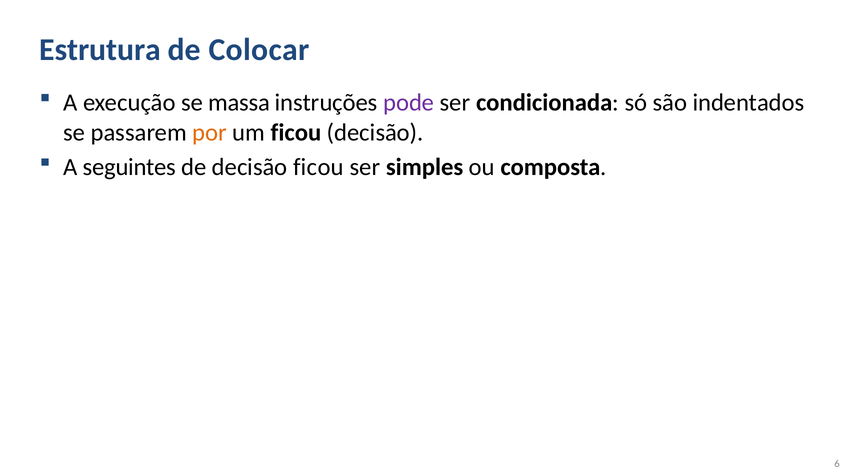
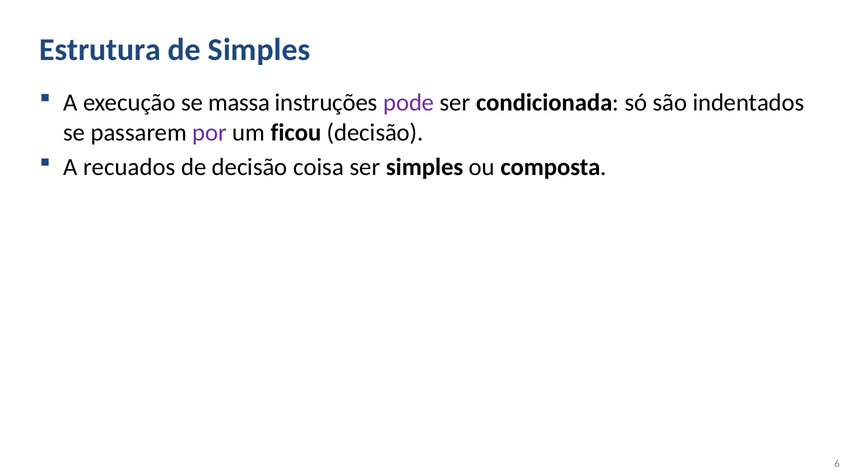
de Colocar: Colocar -> Simples (259, 50)
por colour: orange -> purple (210, 132)
seguintes: seguintes -> recuados (129, 167)
decisão ficou: ficou -> coisa (319, 167)
